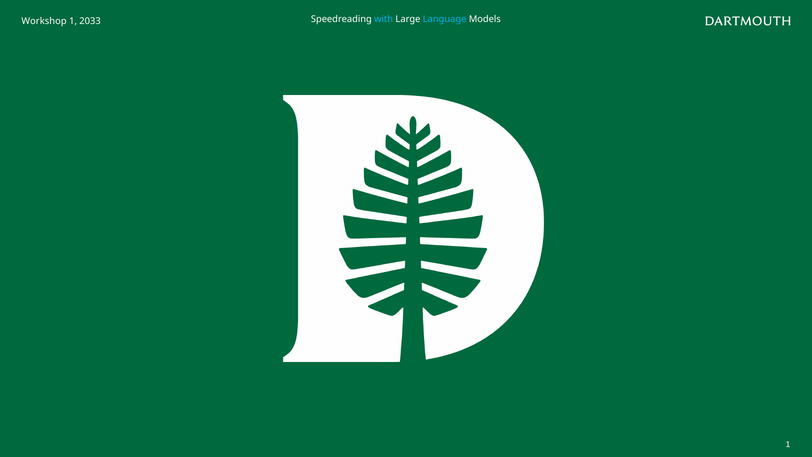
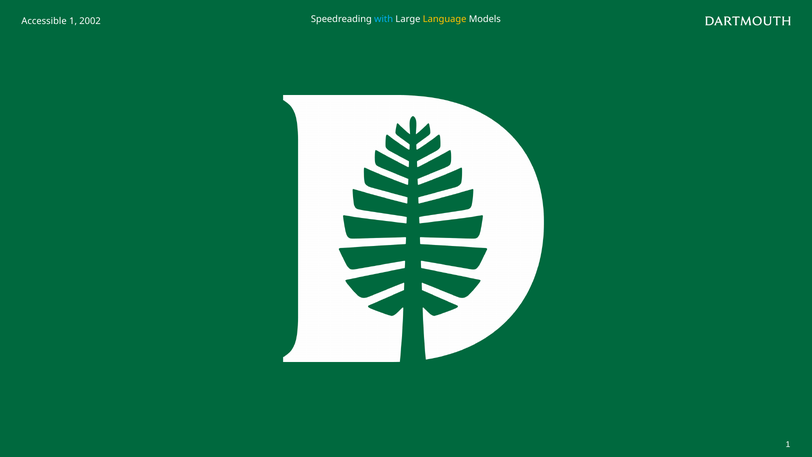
Language colour: light blue -> yellow (445, 19)
Workshop: Workshop -> Accessible (44, 21)
2033: 2033 -> 2002 (90, 21)
